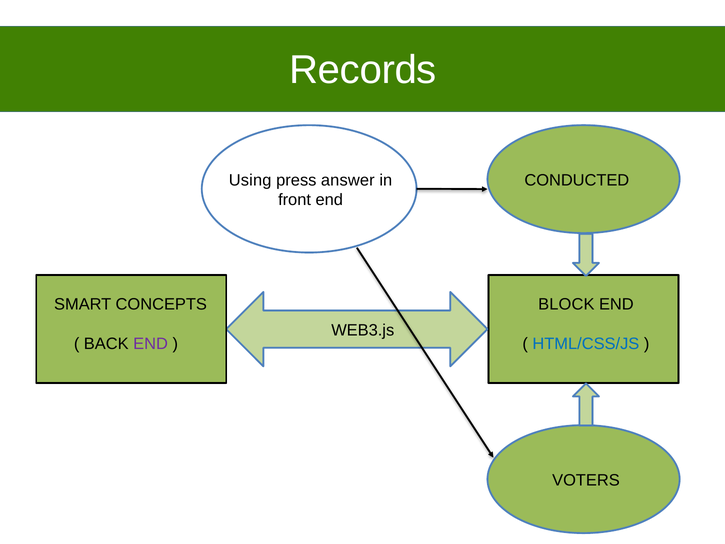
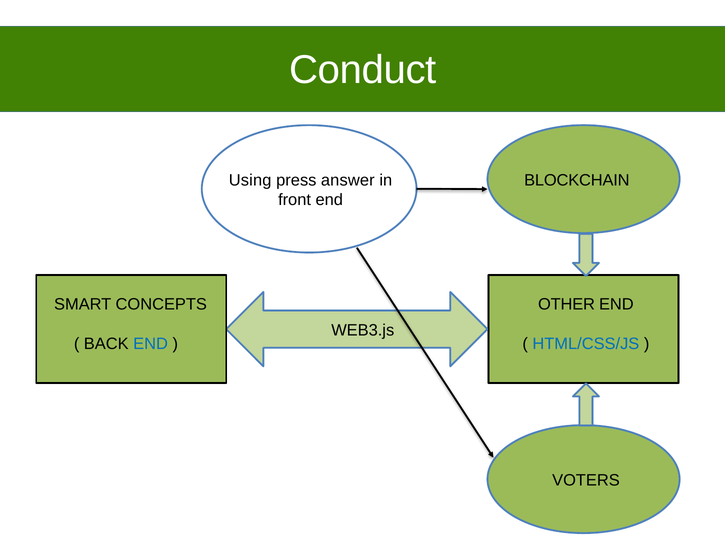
Records: Records -> Conduct (363, 70)
CONDUCTED: CONDUCTED -> BLOCKCHAIN (577, 180)
BLOCK: BLOCK -> OTHER (567, 305)
END colour: purple -> blue (151, 344)
